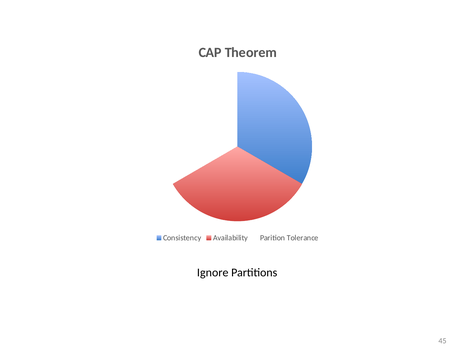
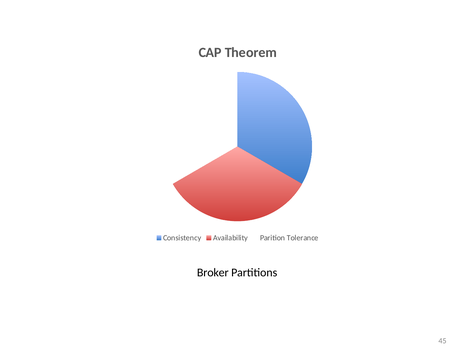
Ignore: Ignore -> Broker (213, 272)
